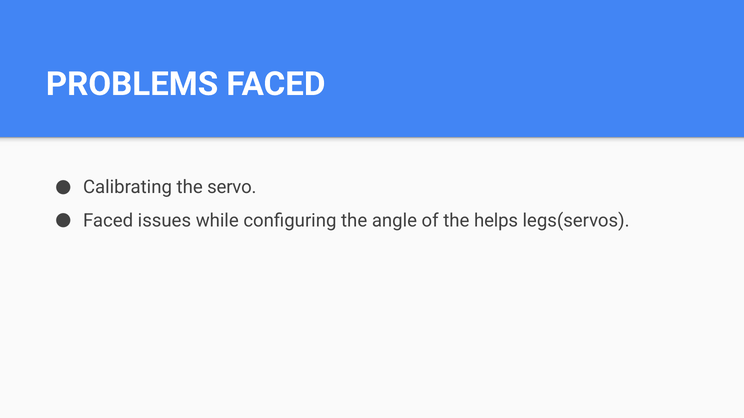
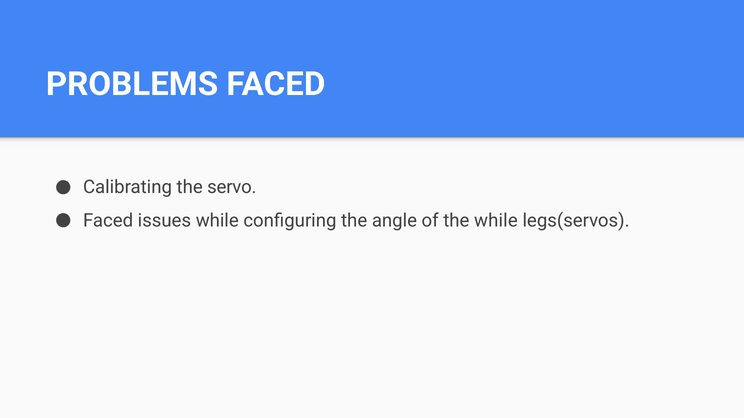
the helps: helps -> while (496, 221)
